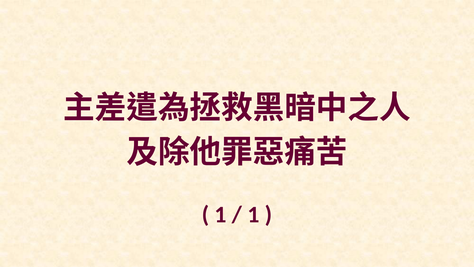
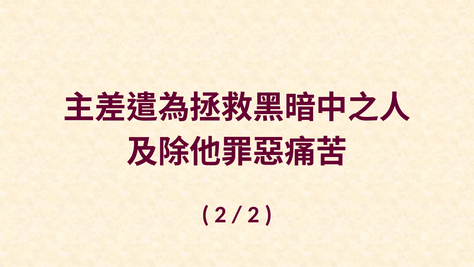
1: 1 -> 2 (221, 214)
1: 1 -> 2 (253, 214)
